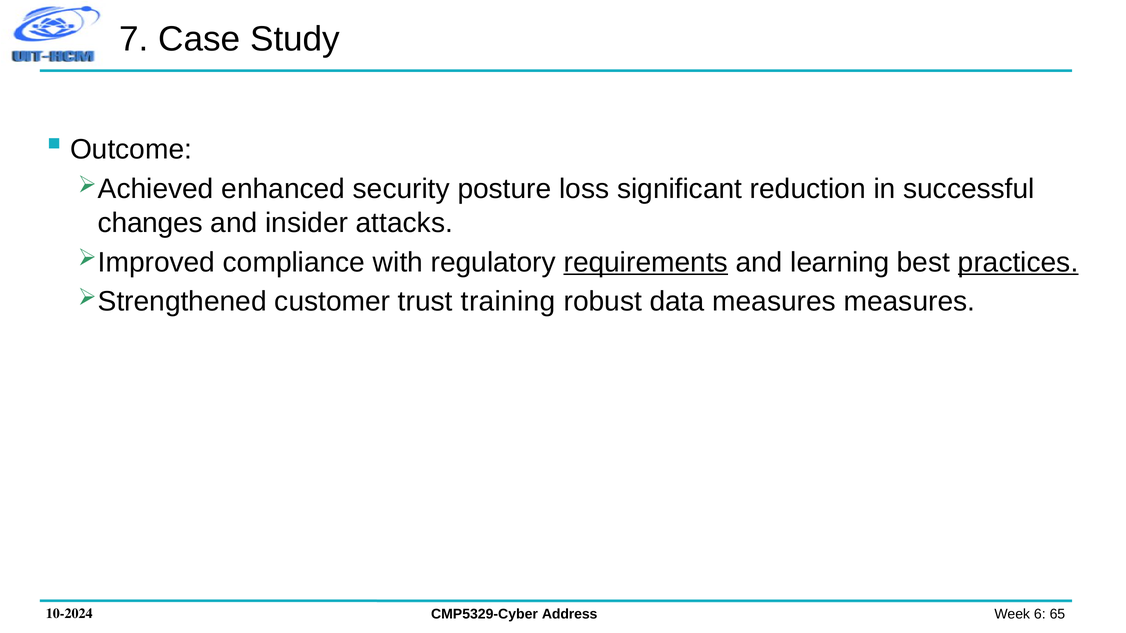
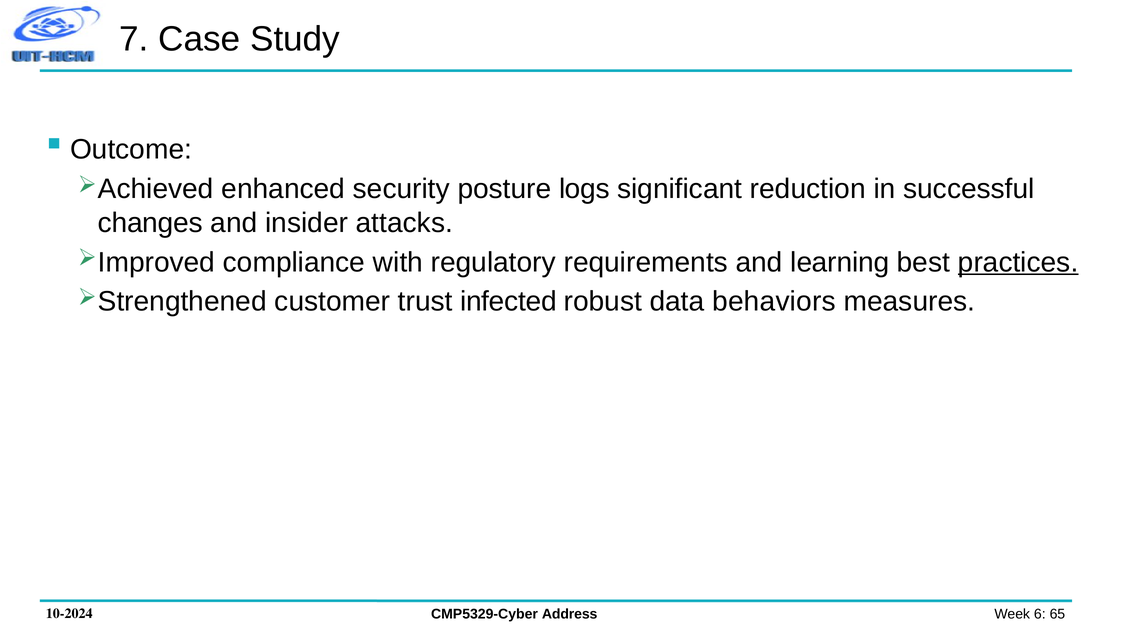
loss: loss -> logs (584, 189)
requirements underline: present -> none (646, 262)
training: training -> infected (508, 302)
data measures: measures -> behaviors (774, 302)
